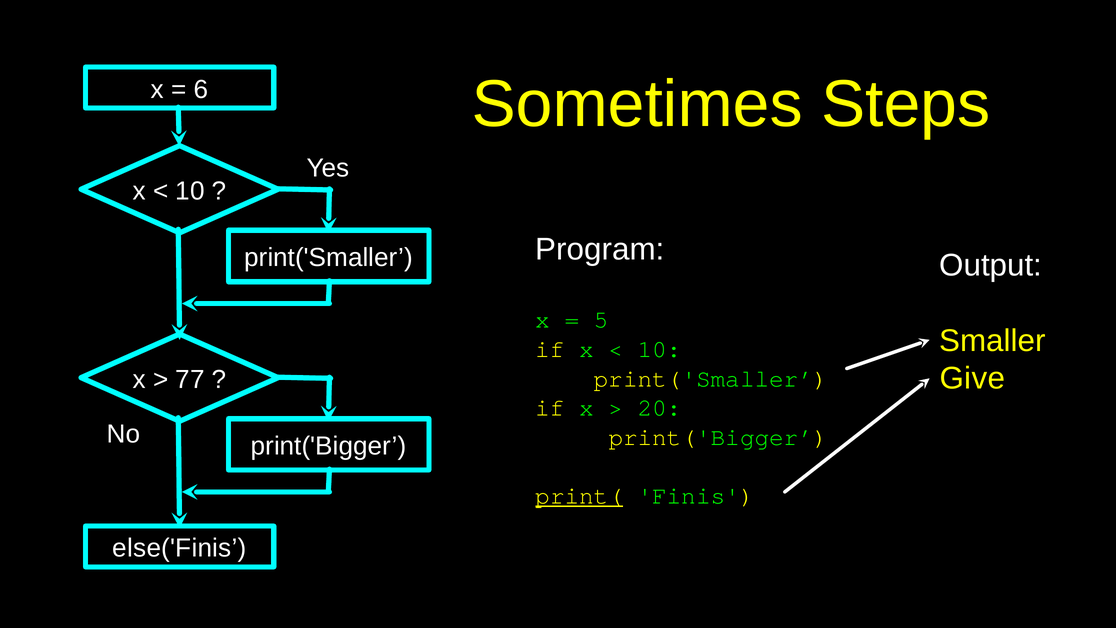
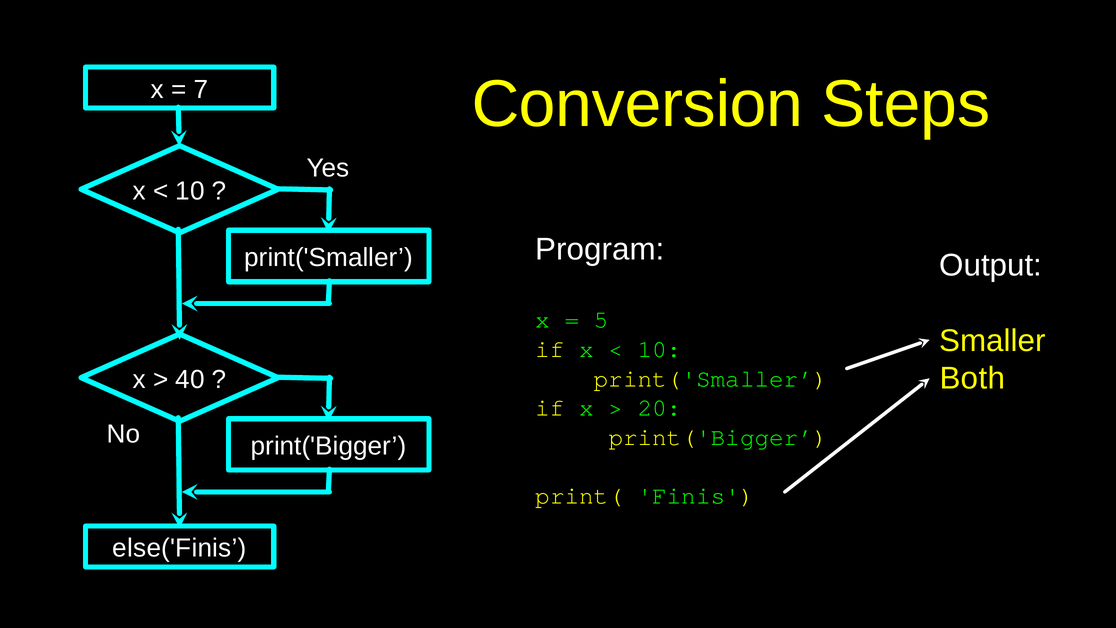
Sometimes: Sometimes -> Conversion (637, 104)
6: 6 -> 7 (201, 89)
Give: Give -> Both (972, 378)
77: 77 -> 40 (190, 379)
print( underline: present -> none (579, 496)
